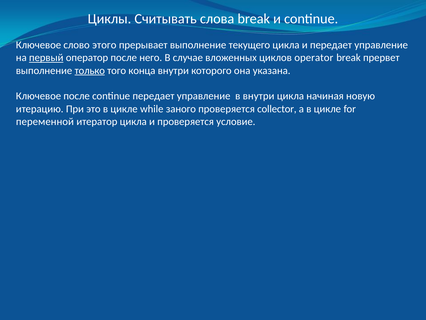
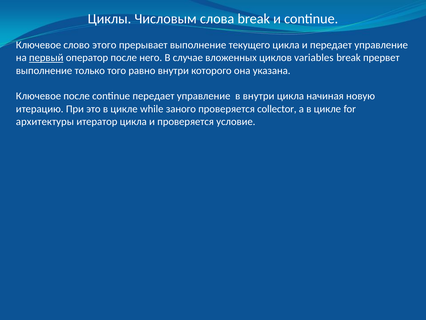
Считывать: Считывать -> Числовым (166, 19)
operator: operator -> variables (314, 58)
только underline: present -> none (90, 70)
конца: конца -> равно (142, 70)
переменной: переменной -> архитектуры (45, 122)
